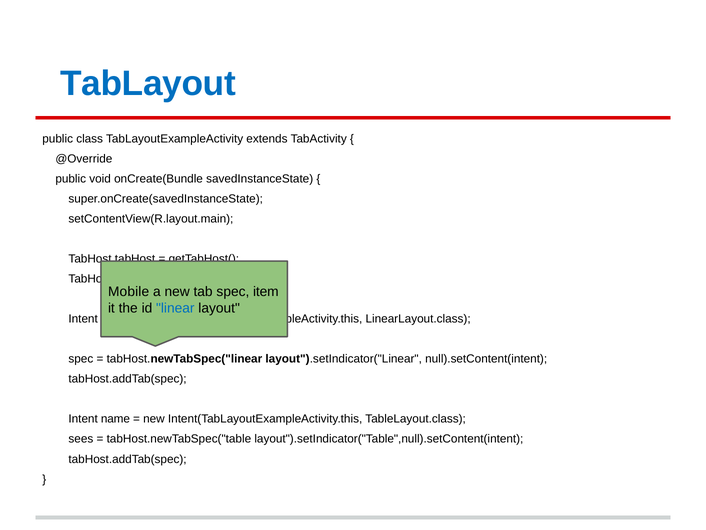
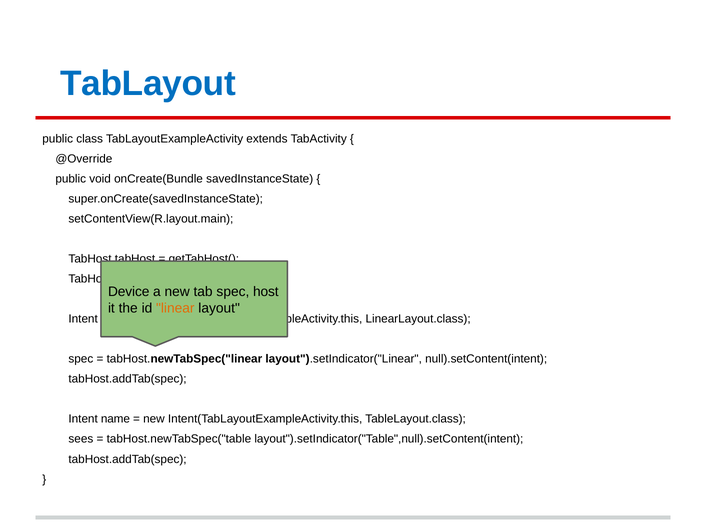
Mobile: Mobile -> Device (129, 291)
item: item -> host (266, 291)
linear colour: blue -> orange (175, 308)
